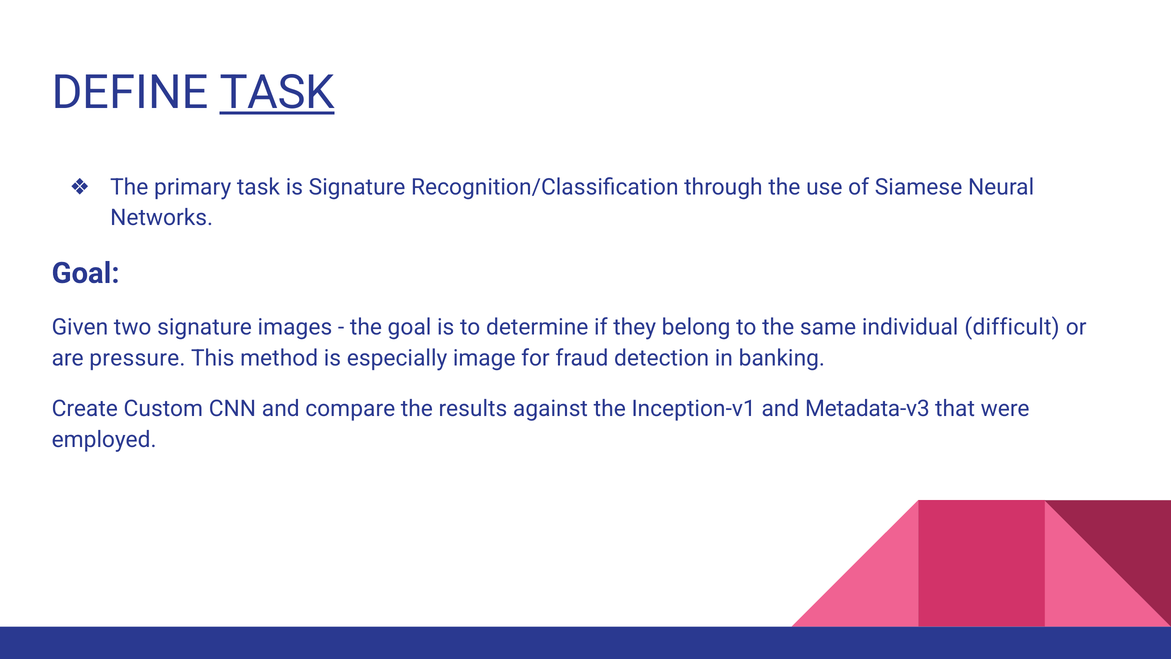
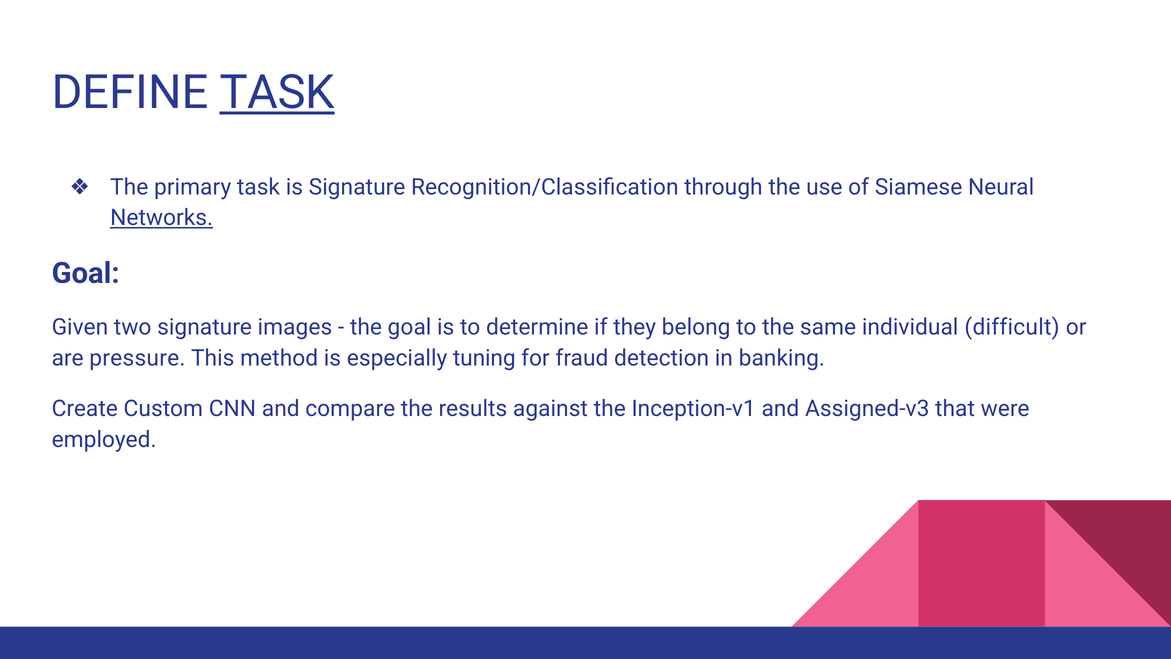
Networks underline: none -> present (162, 218)
image: image -> tuning (484, 358)
Metadata-v3: Metadata-v3 -> Assigned-v3 (867, 409)
